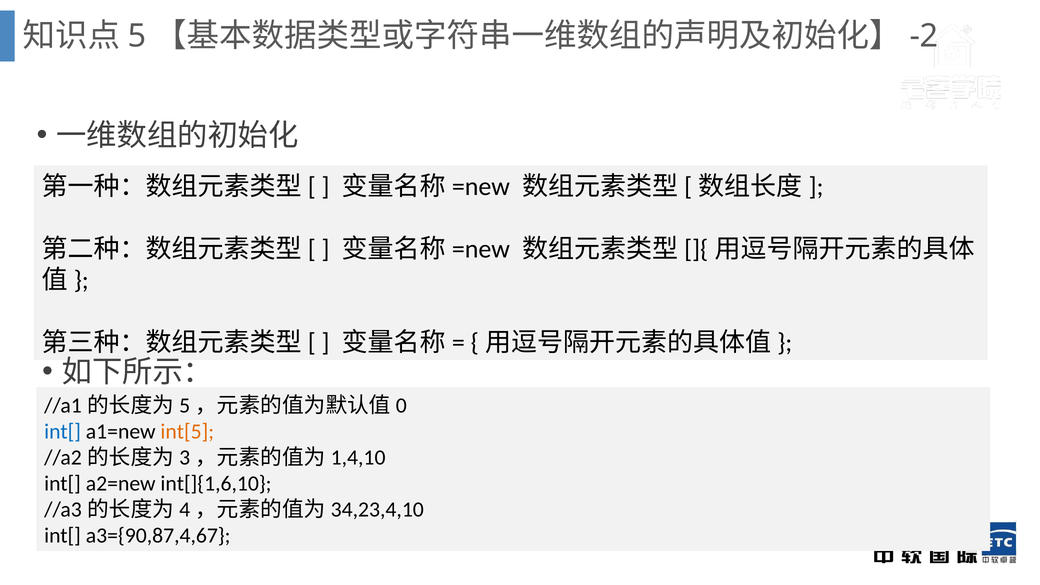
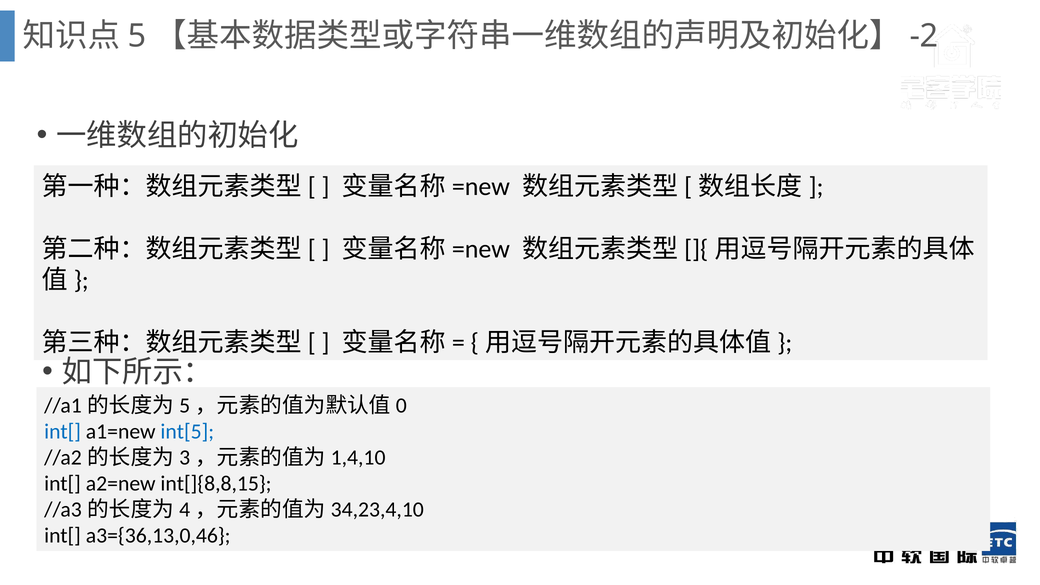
int[5 colour: orange -> blue (187, 432)
int[]{1,6,10: int[]{1,6,10 -> int[]{8,8,15 (216, 484)
a3={90,87,4,67: a3={90,87,4,67 -> a3={36,13,0,46 (158, 536)
